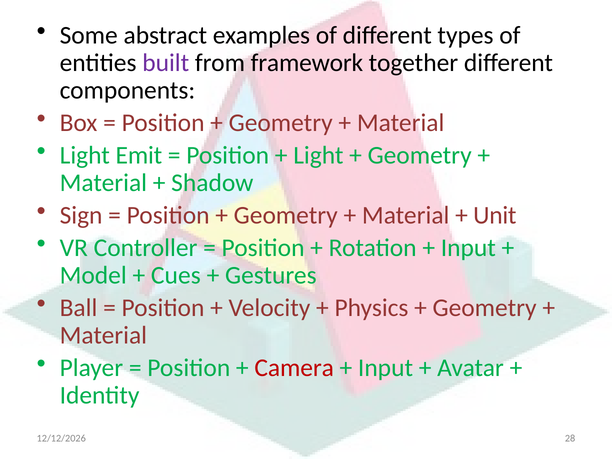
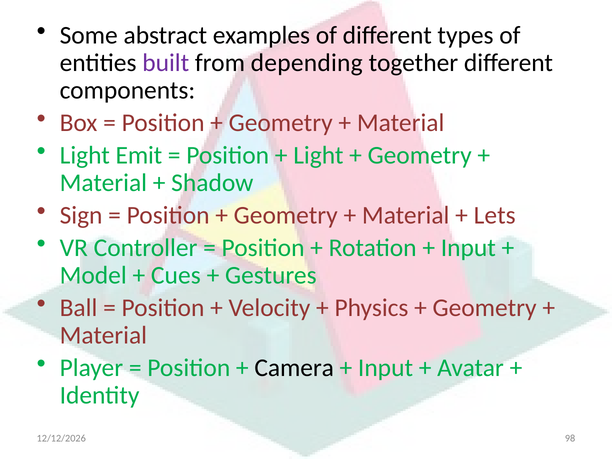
framework: framework -> depending (307, 63)
Unit: Unit -> Lets (495, 215)
Camera colour: red -> black (294, 368)
28: 28 -> 98 (570, 438)
